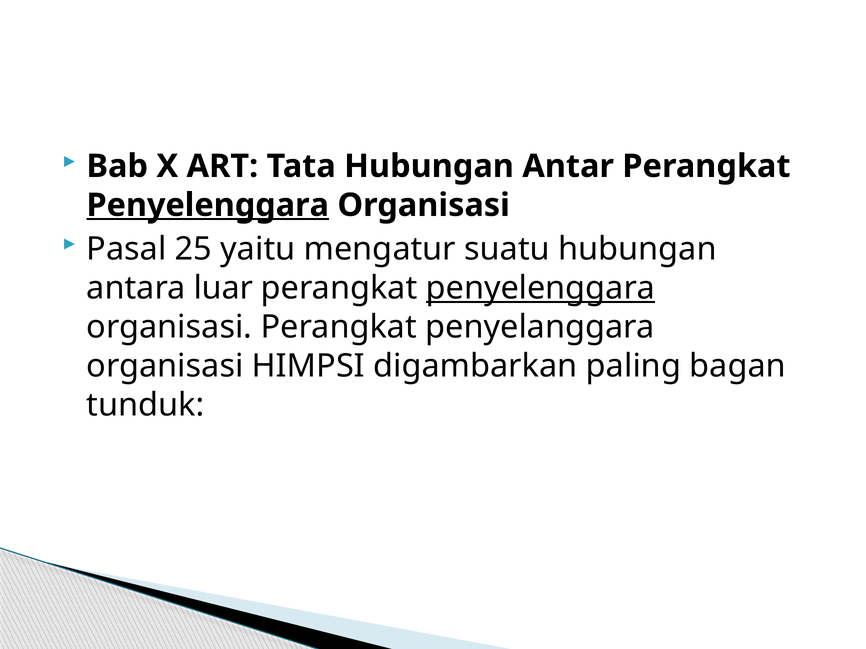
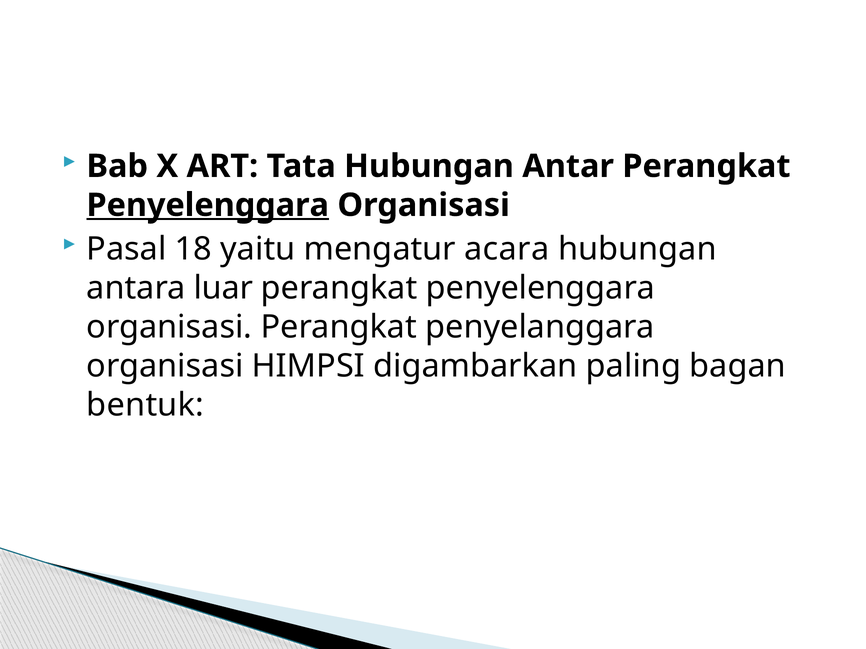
25: 25 -> 18 (193, 249)
suatu: suatu -> acara (507, 249)
penyelenggara underline: present -> none (540, 288)
tunduk: tunduk -> bentuk (145, 405)
